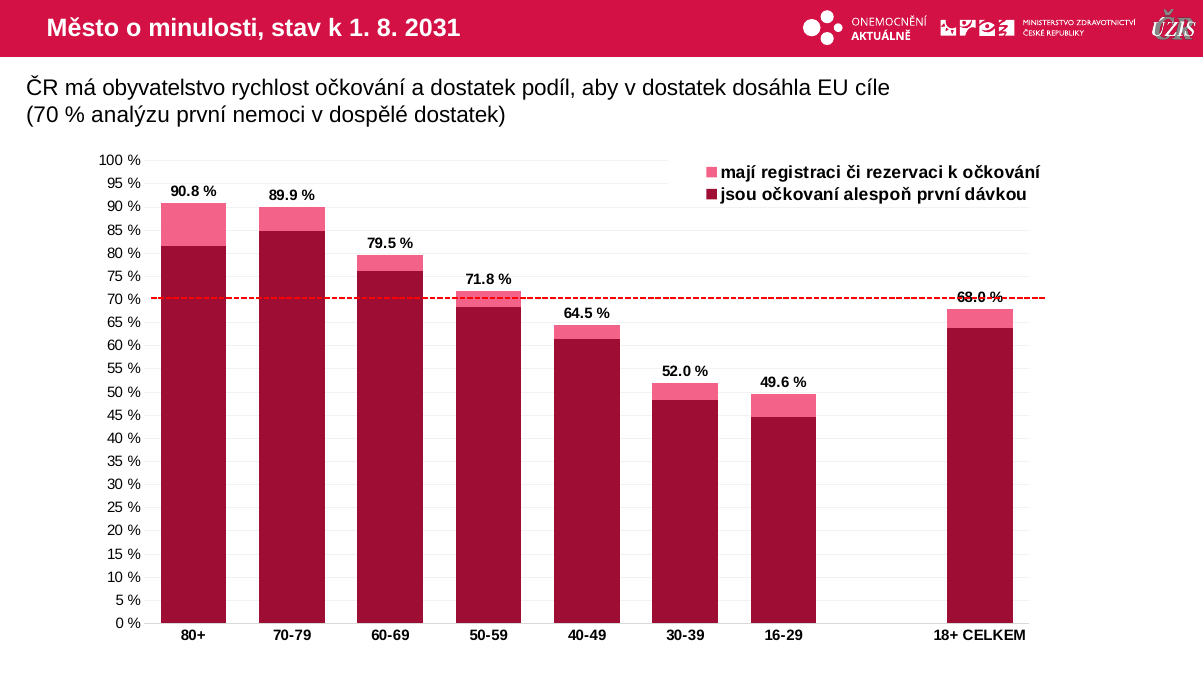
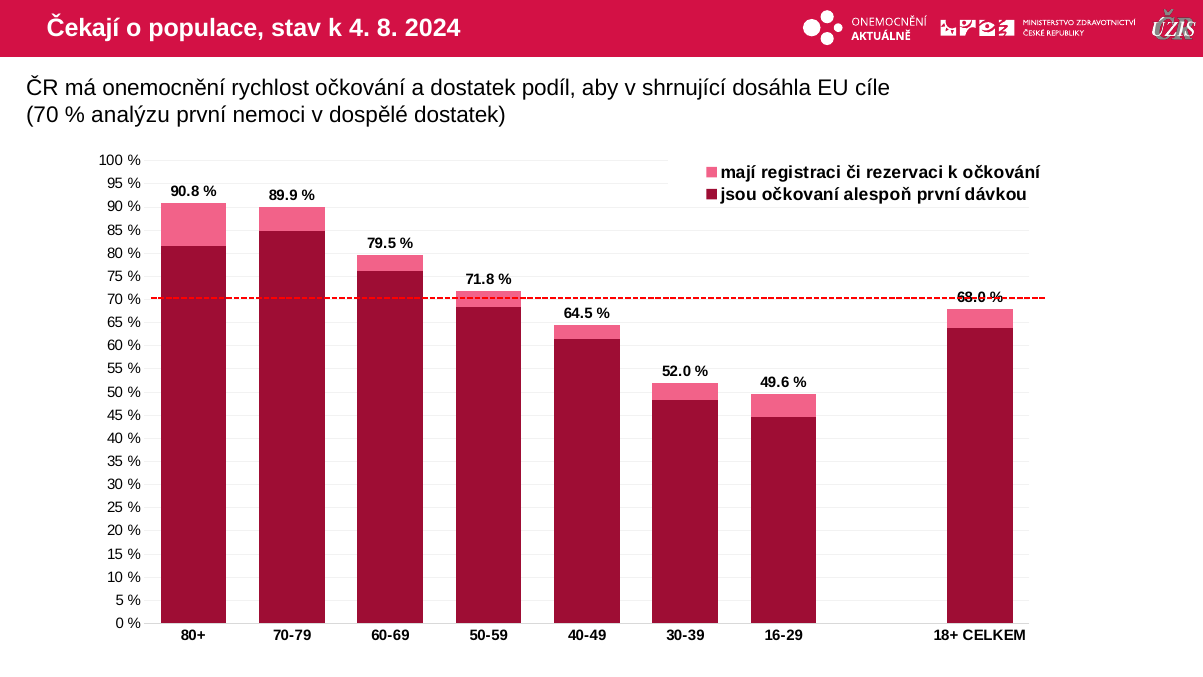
Město: Město -> Čekají (83, 28)
minulosti: minulosti -> populace (206, 28)
1: 1 -> 4 (360, 28)
2031: 2031 -> 2024 (433, 28)
obyvatelstvo: obyvatelstvo -> onemocnění (164, 88)
v dostatek: dostatek -> shrnující (684, 88)
